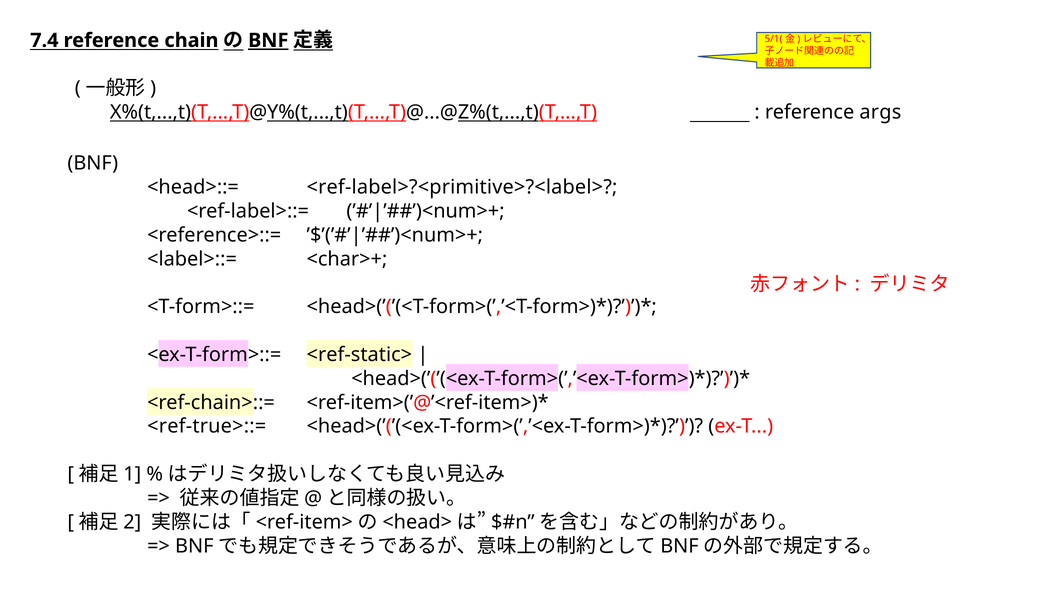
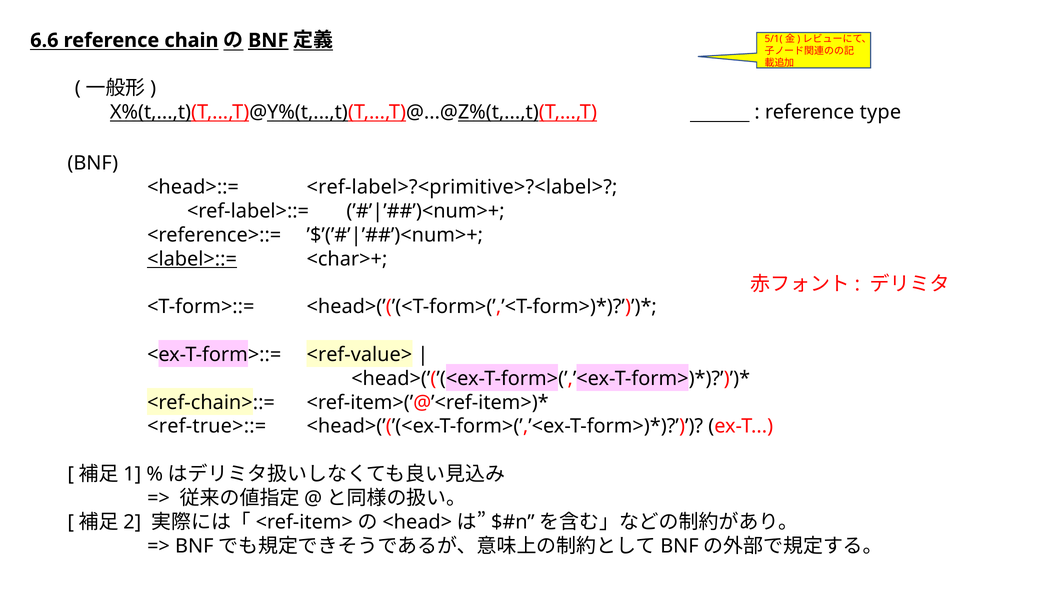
7.4: 7.4 -> 6.6 (44, 40)
args: args -> type (880, 112)
<label>::= underline: none -> present (192, 259)
<ref-static>: <ref-static> -> <ref-value> (359, 355)
